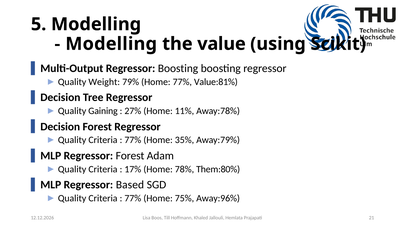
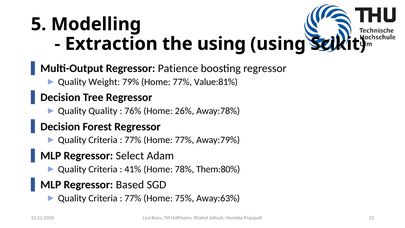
Modelling: Modelling -> Extraction (111, 44)
the value: value -> using (221, 44)
Regressor Boosting: Boosting -> Patience (178, 68)
Quality Gaining: Gaining -> Quality (103, 111)
27%: 27% -> 76% (133, 111)
11%: 11% -> 26% (184, 111)
77% Home 35%: 35% -> 77% (184, 140)
Regressor Forest: Forest -> Select (130, 156)
17%: 17% -> 41% (133, 169)
Away:96%: Away:96% -> Away:63% (218, 198)
